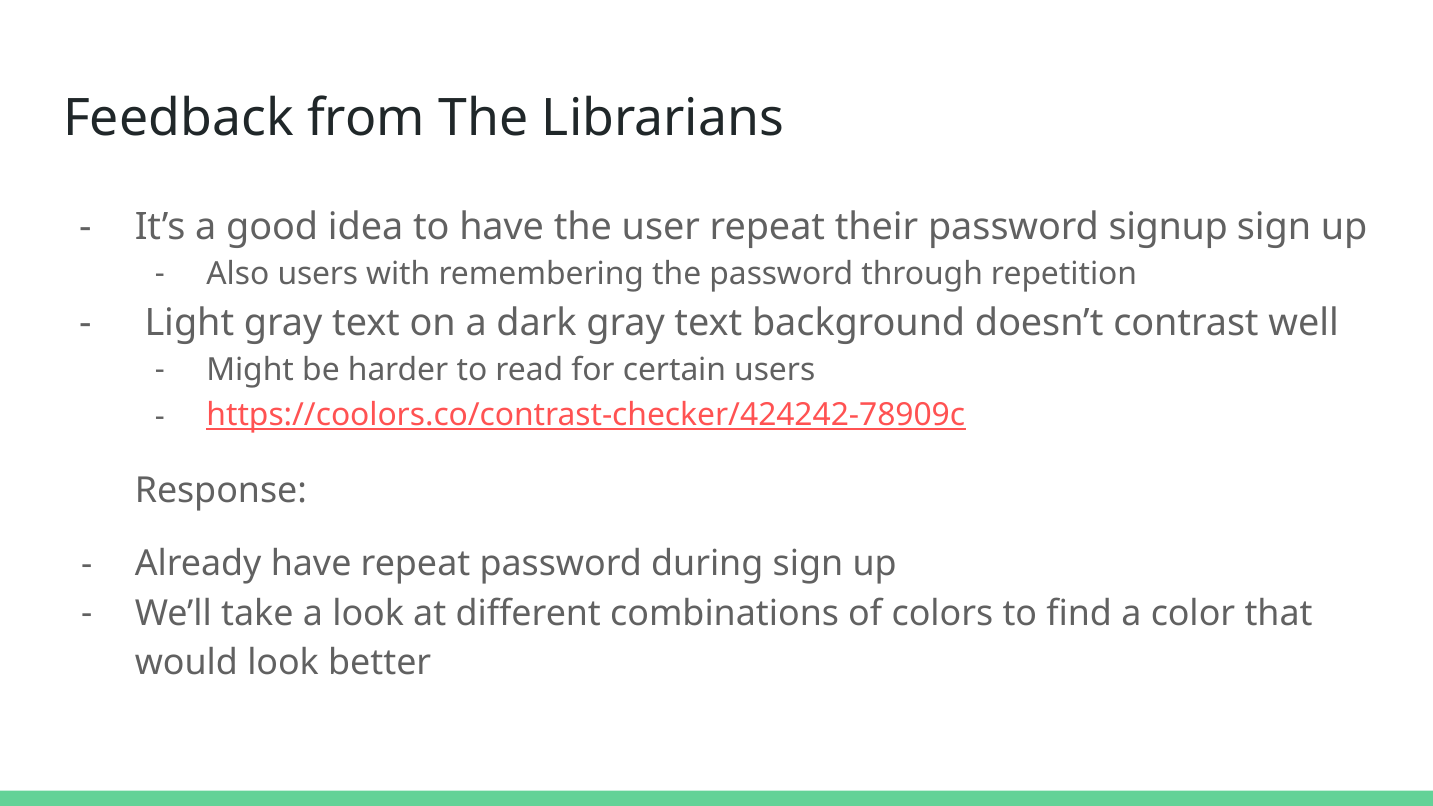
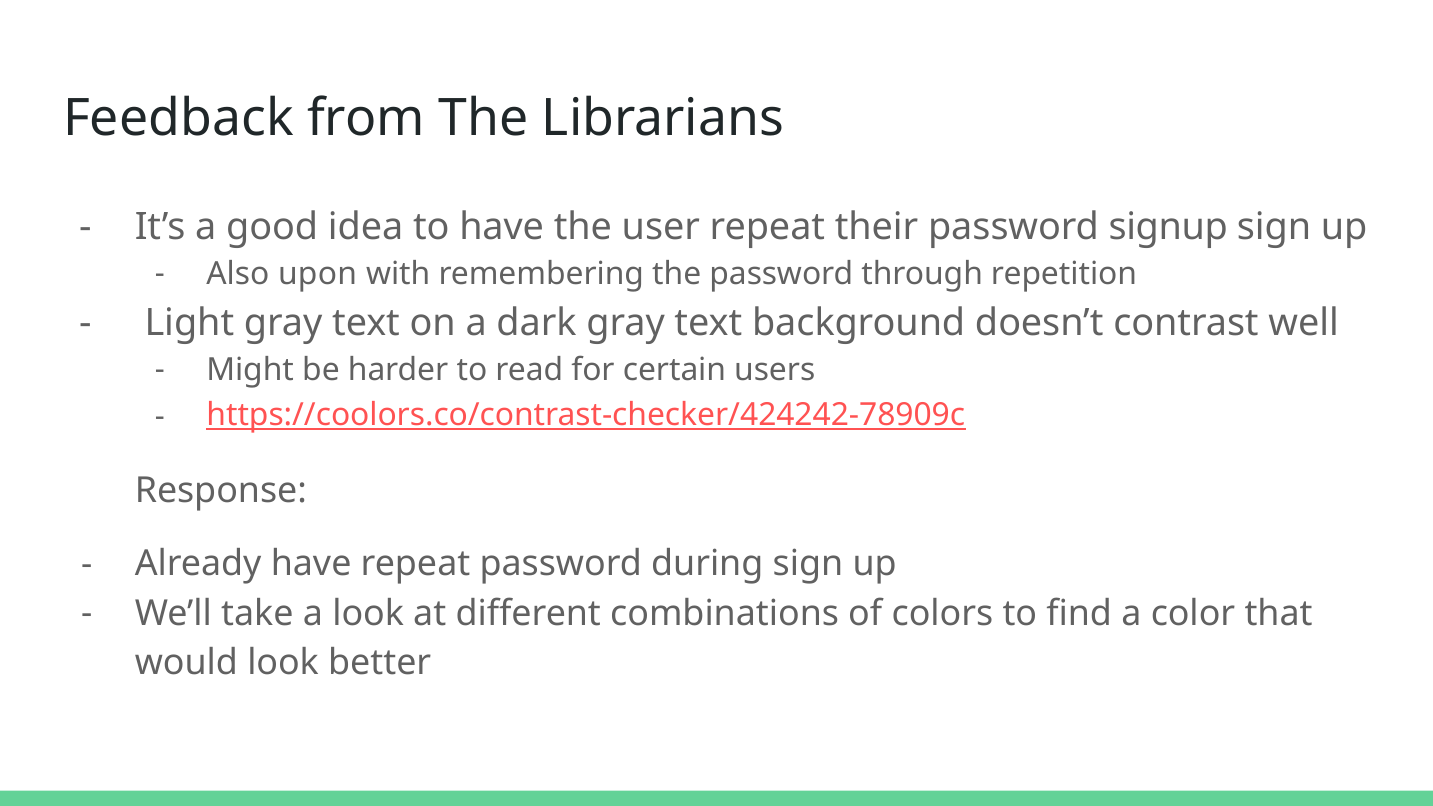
Also users: users -> upon (318, 274)
